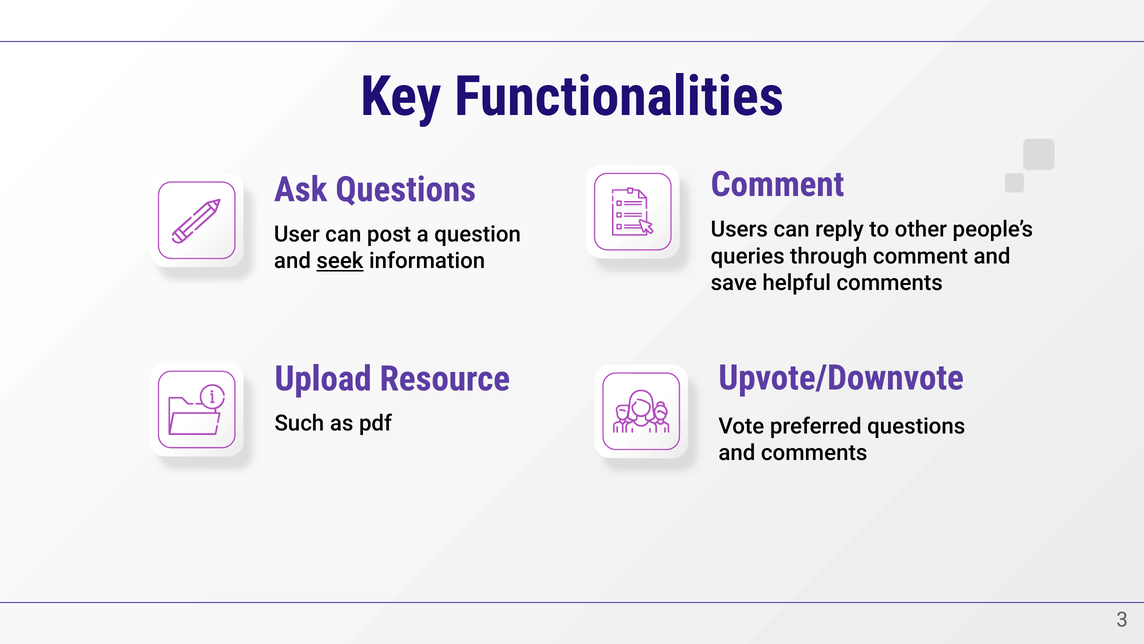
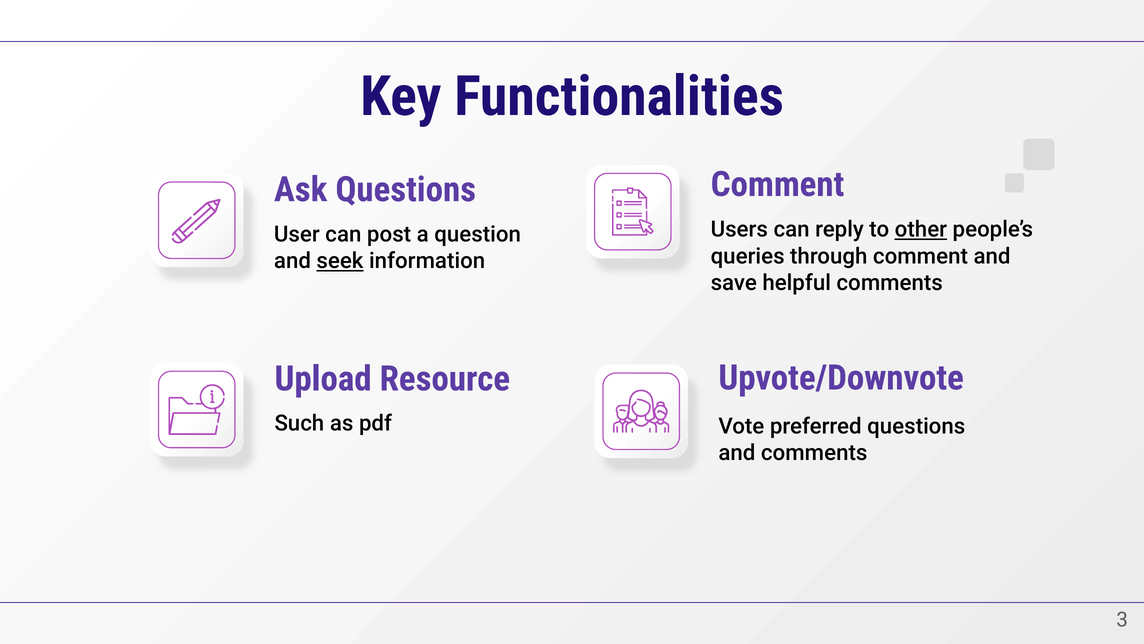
other underline: none -> present (921, 229)
